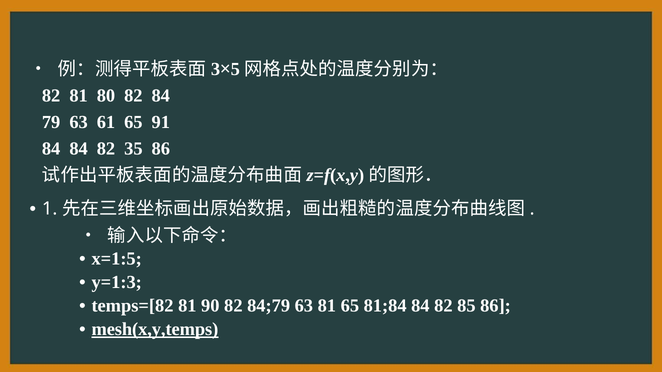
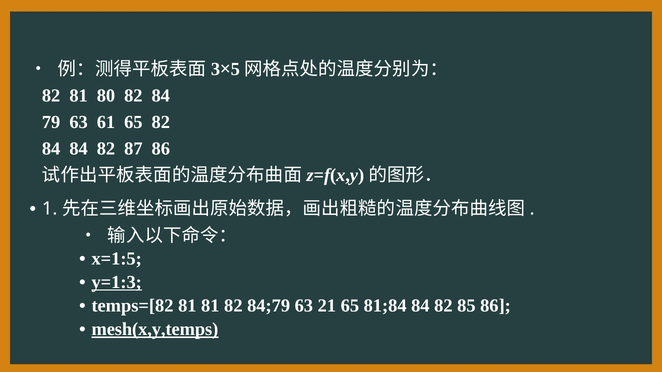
65 91: 91 -> 82 (161, 122)
35: 35 -> 87 (133, 149)
y=1:3 underline: none -> present (117, 282)
81 90: 90 -> 81 (210, 306)
63 81: 81 -> 21 (327, 306)
